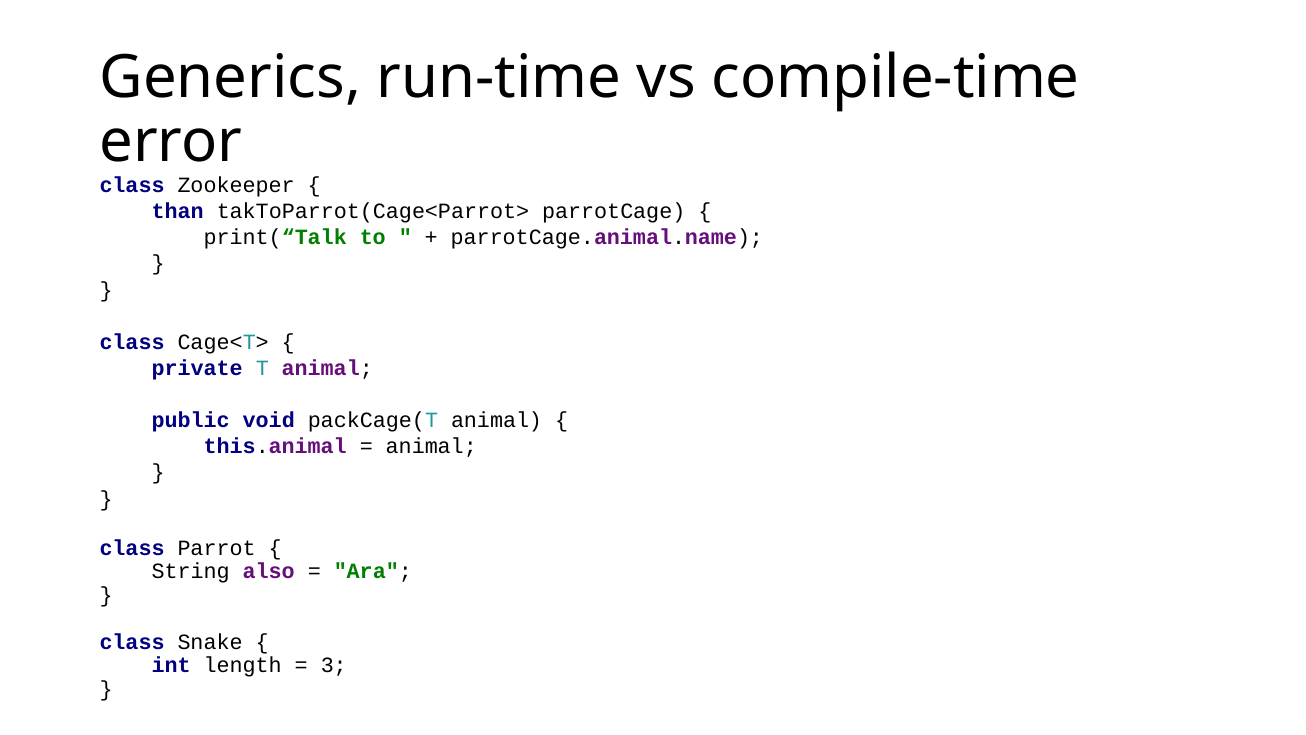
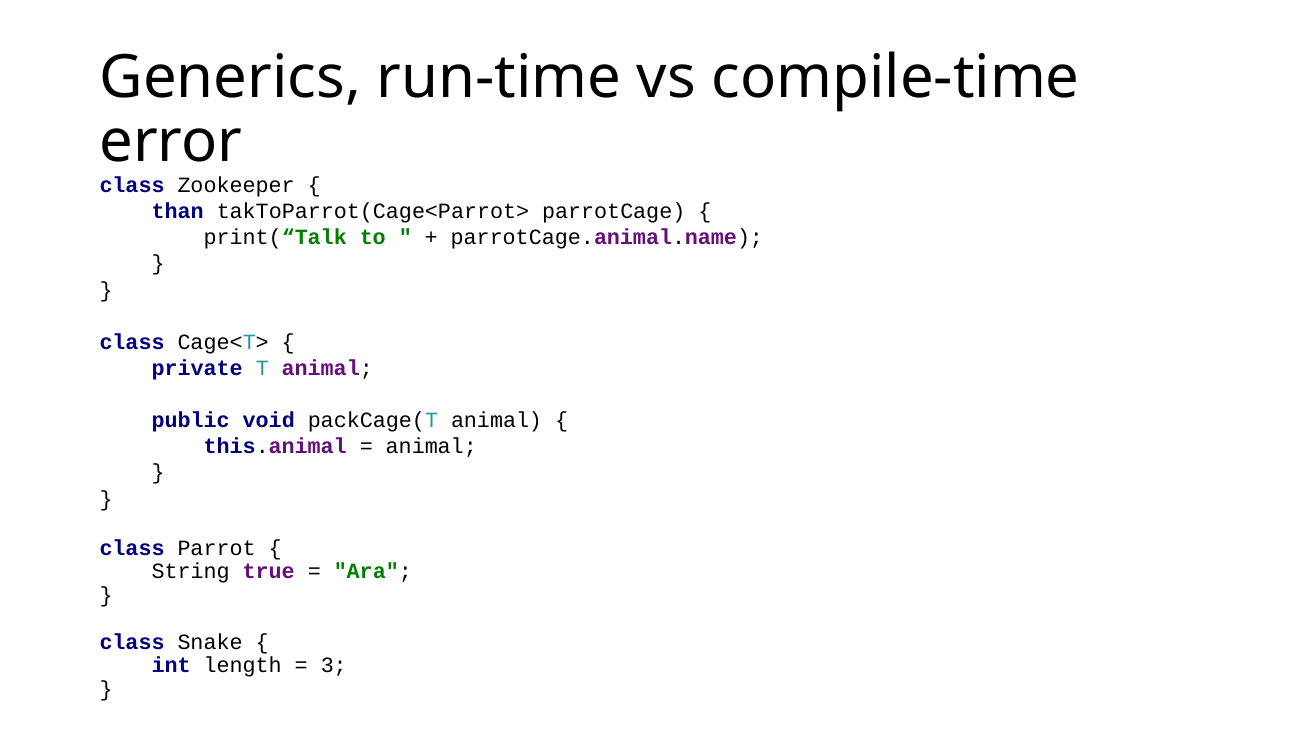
also: also -> true (269, 571)
